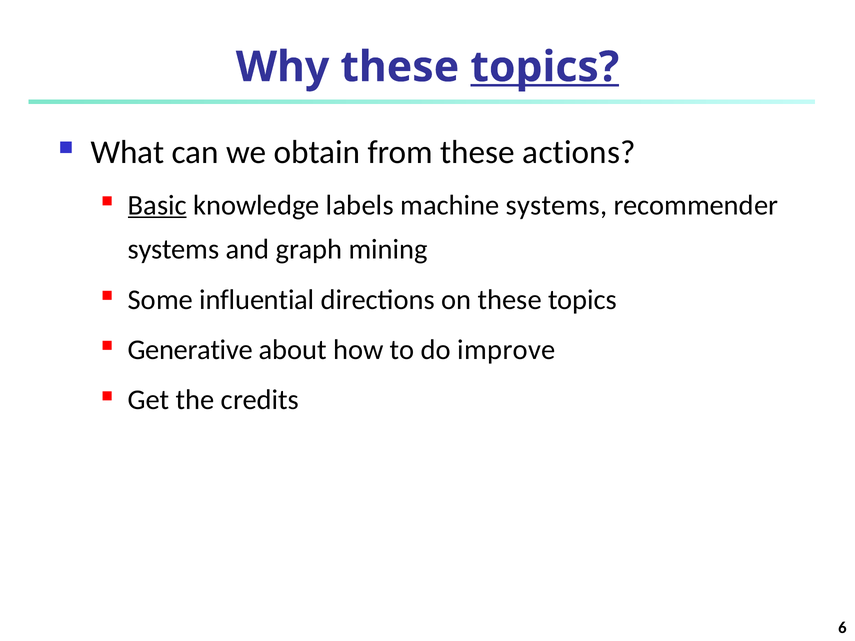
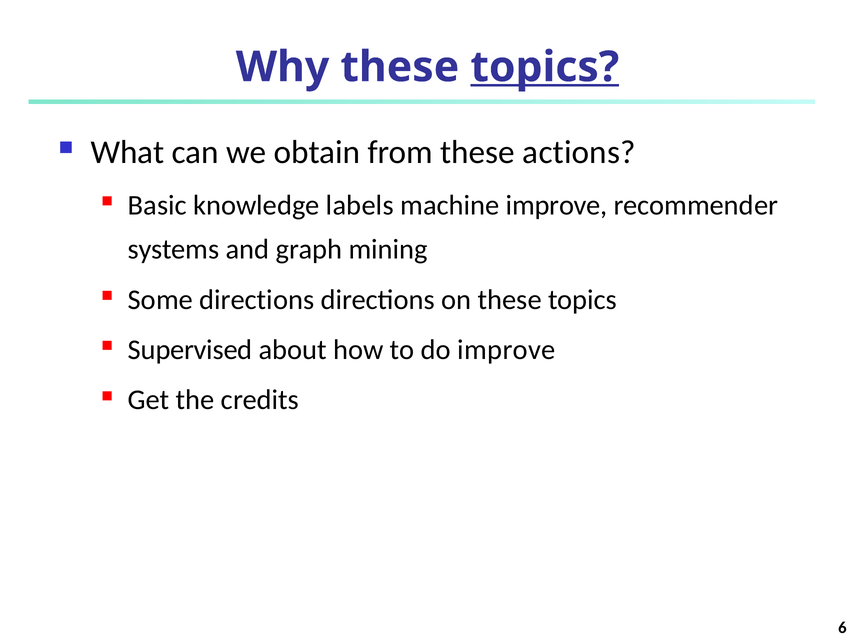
Basic underline: present -> none (157, 205)
machine systems: systems -> improve (557, 205)
Some influential: influential -> directions (257, 300)
Generative: Generative -> Supervised (190, 350)
